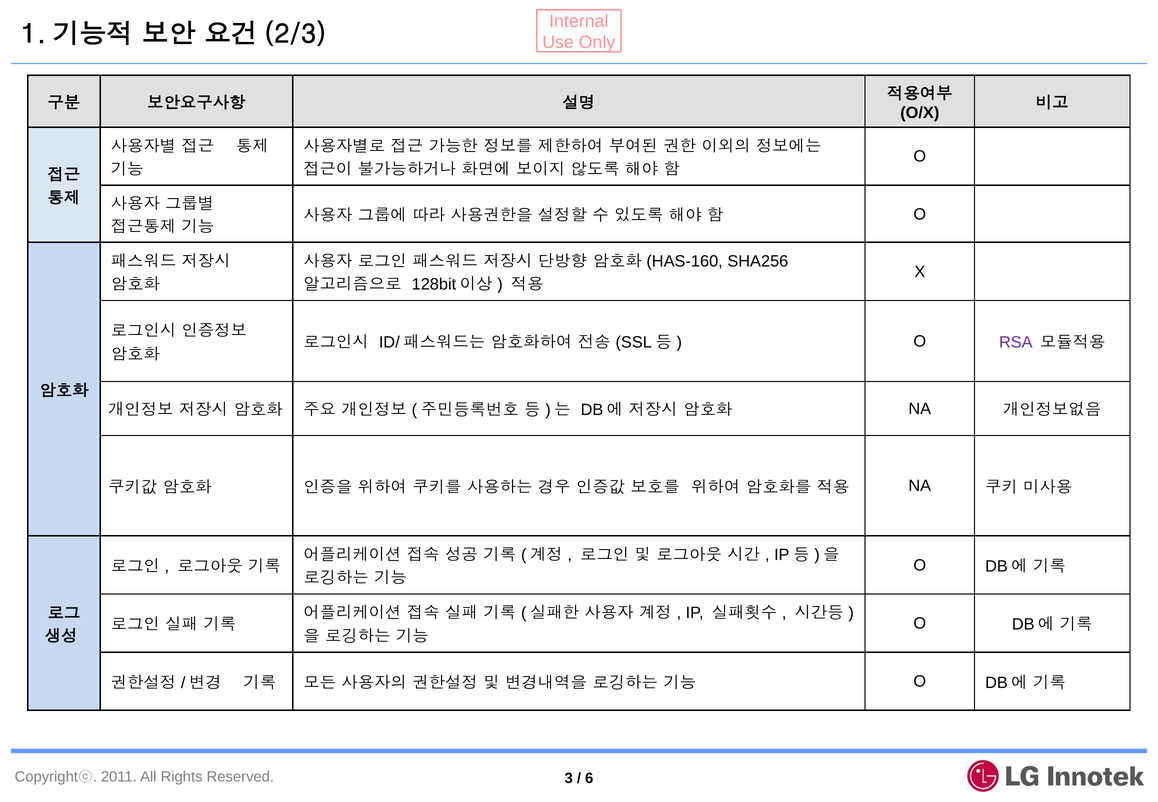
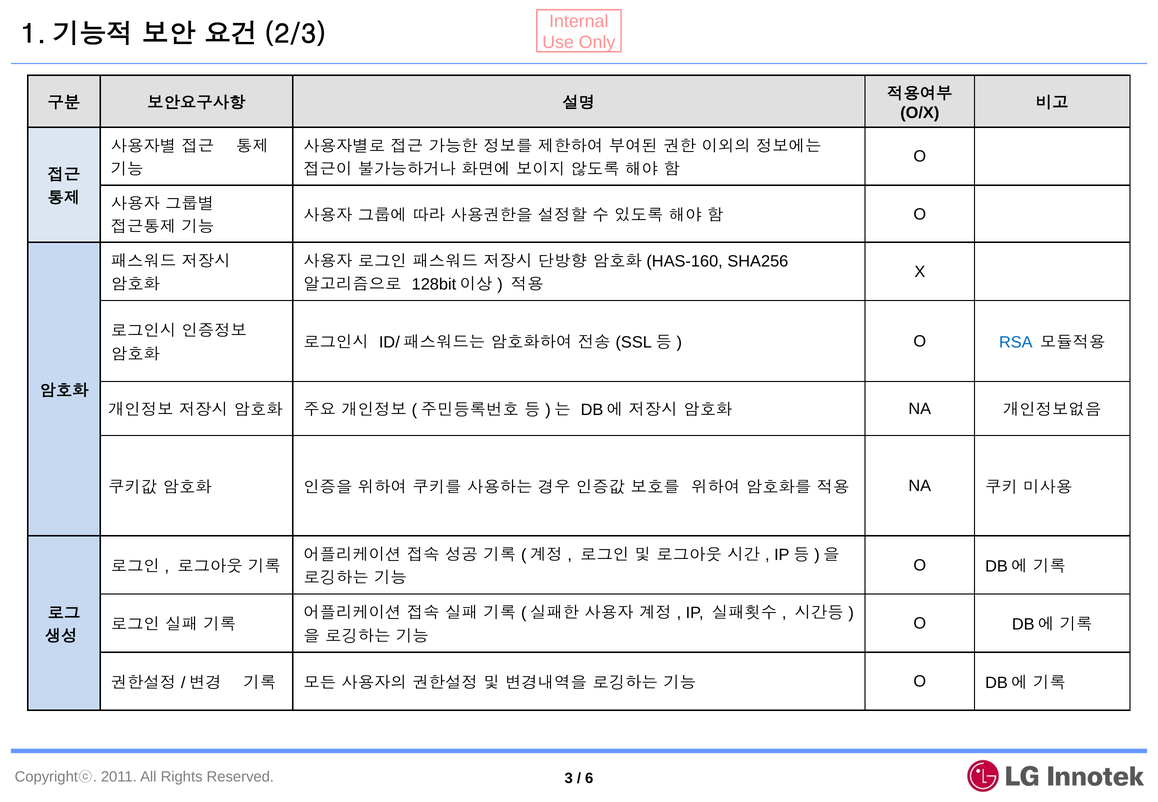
RSA colour: purple -> blue (1016, 342)
